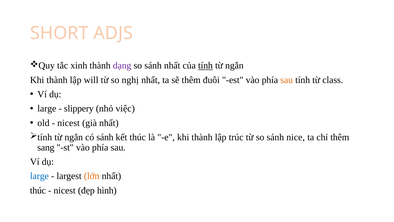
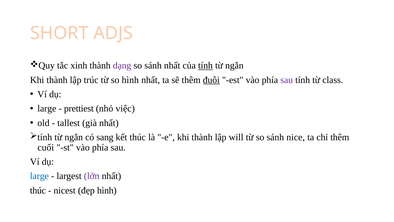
will: will -> trúc (91, 80)
so nghị: nghị -> hình (130, 80)
đuôi underline: none -> present (211, 80)
sau colour: orange -> purple (287, 80)
slippery: slippery -> prettiest (79, 108)
nicest: nicest -> tallest (69, 123)
có sánh: sánh -> sang (105, 137)
trúc: trúc -> will (236, 137)
sang: sang -> cuối (46, 147)
lớn colour: orange -> purple (92, 176)
